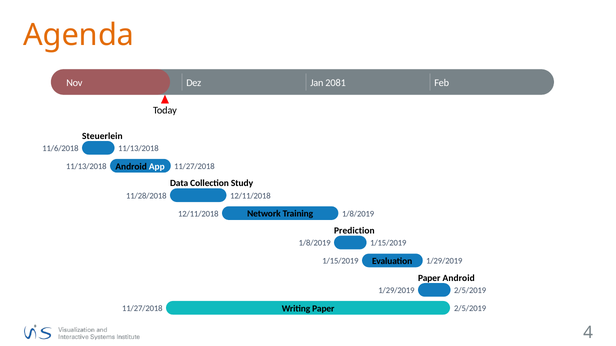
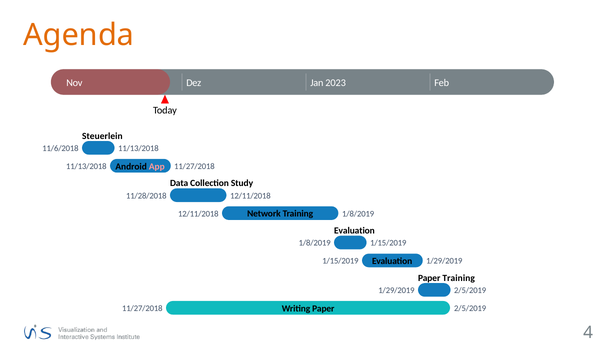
2081: 2081 -> 2023 (336, 83)
App colour: white -> pink (157, 167)
Prediction: Prediction -> Evaluation (354, 231)
Paper Android: Android -> Training (459, 278)
